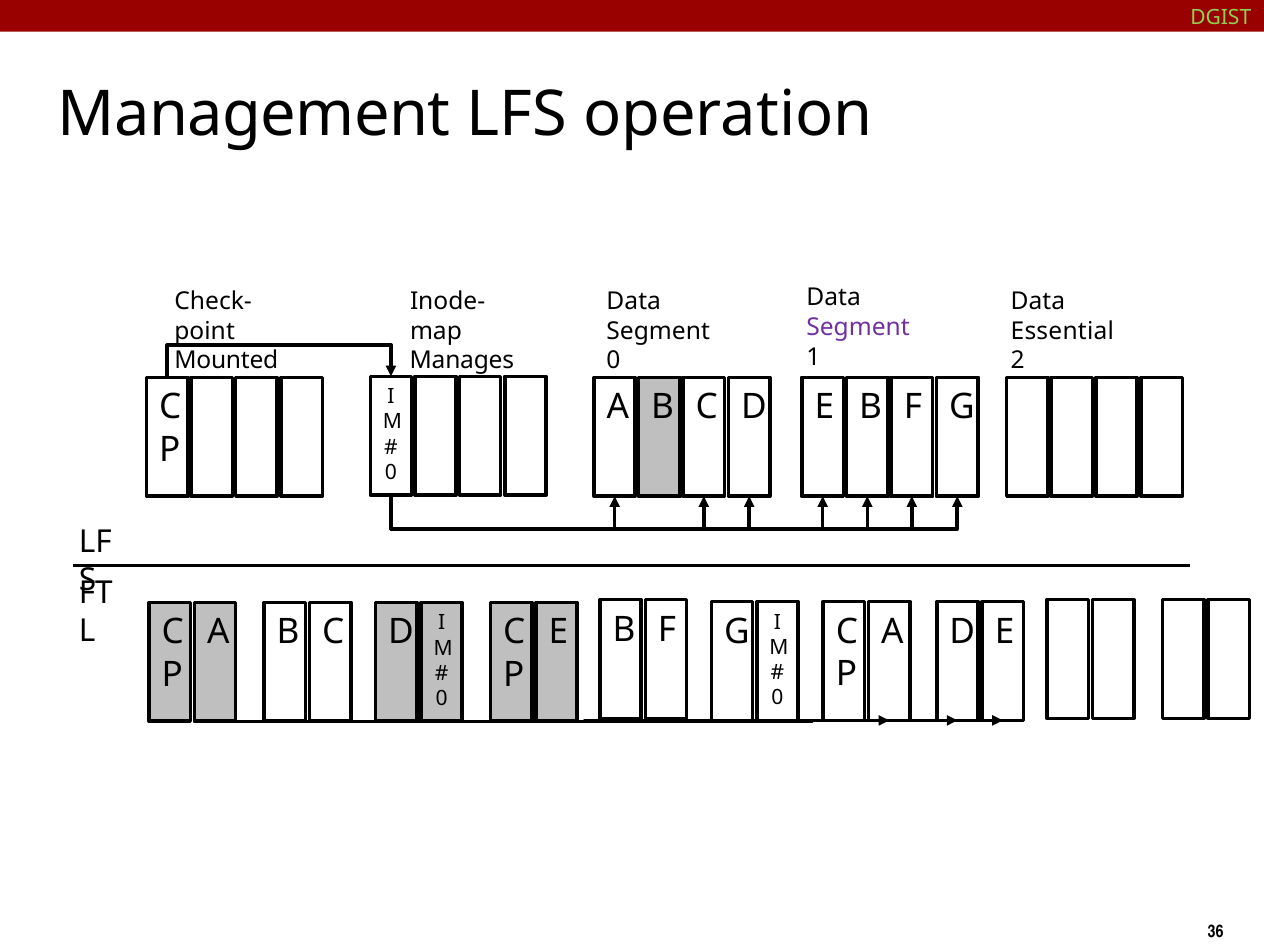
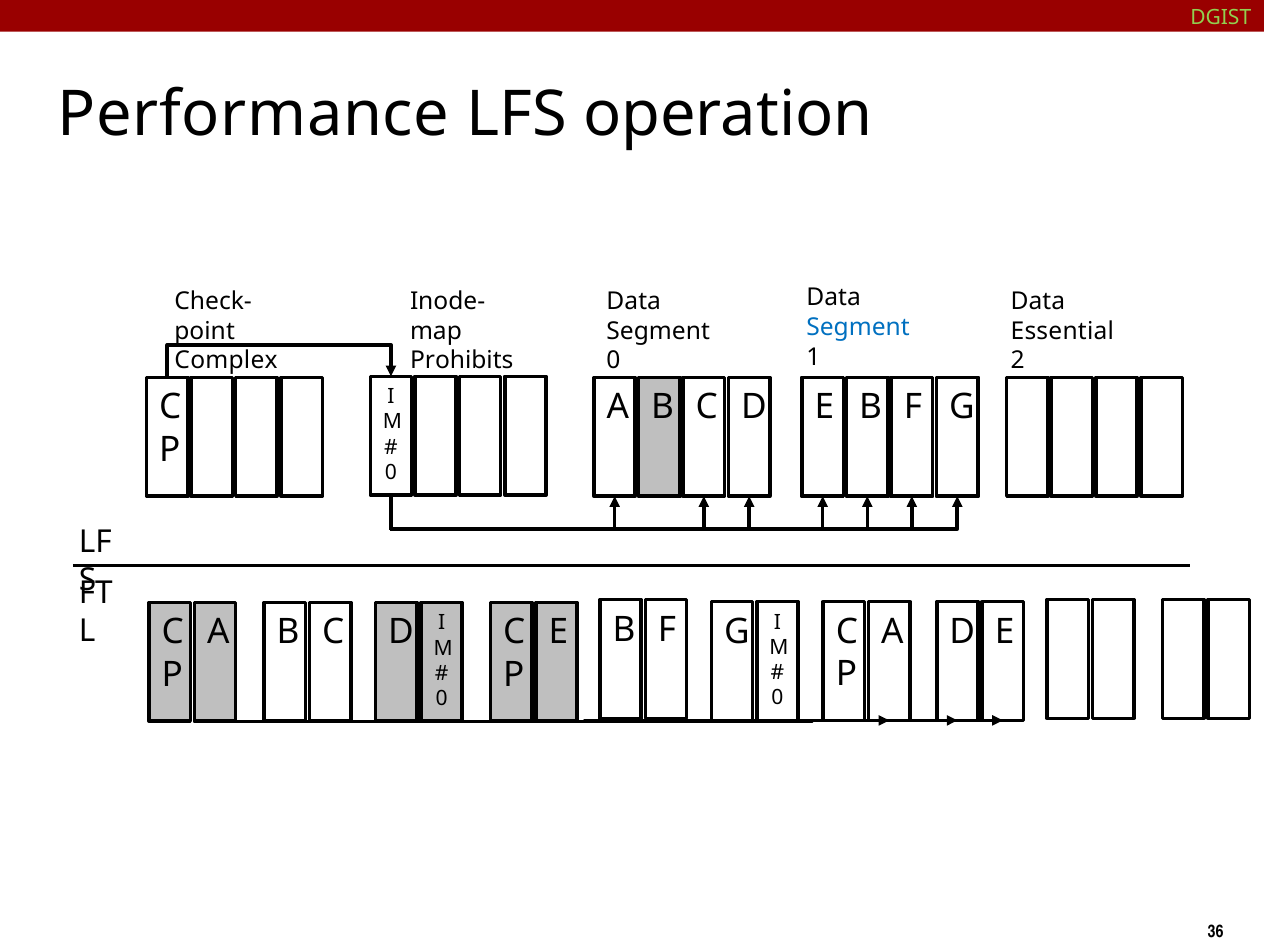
Management: Management -> Performance (254, 115)
Segment colour: purple -> blue (858, 327)
Mounted: Mounted -> Complex (226, 360)
Manages: Manages -> Prohibits (462, 360)
